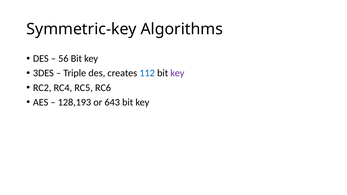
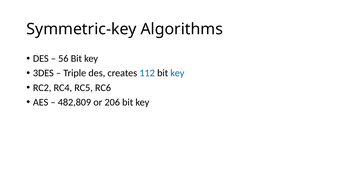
key colour: purple -> blue (177, 73)
128,193: 128,193 -> 482,809 (74, 102)
643: 643 -> 206 (112, 102)
